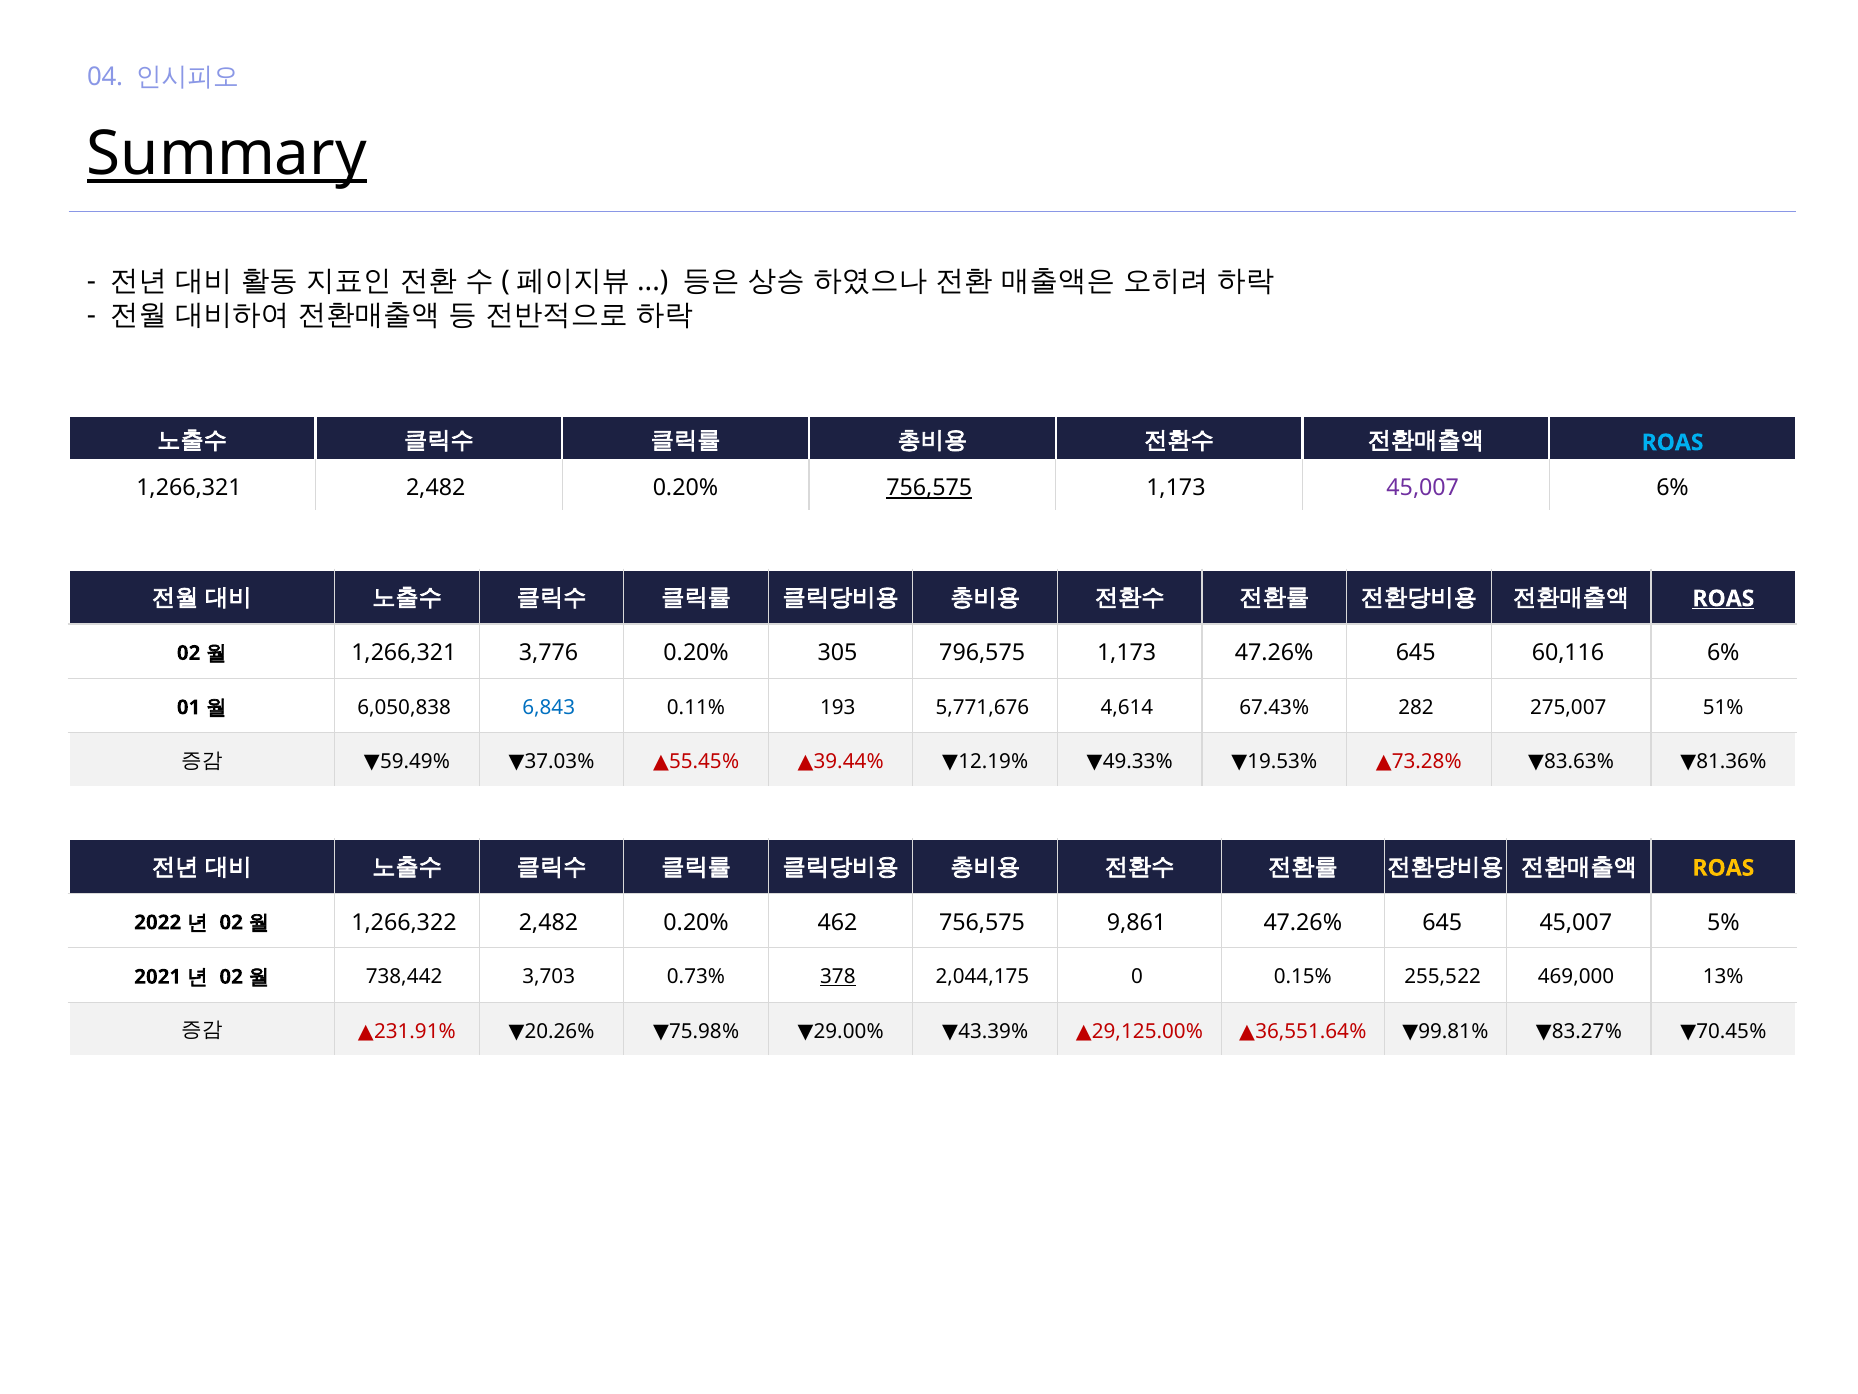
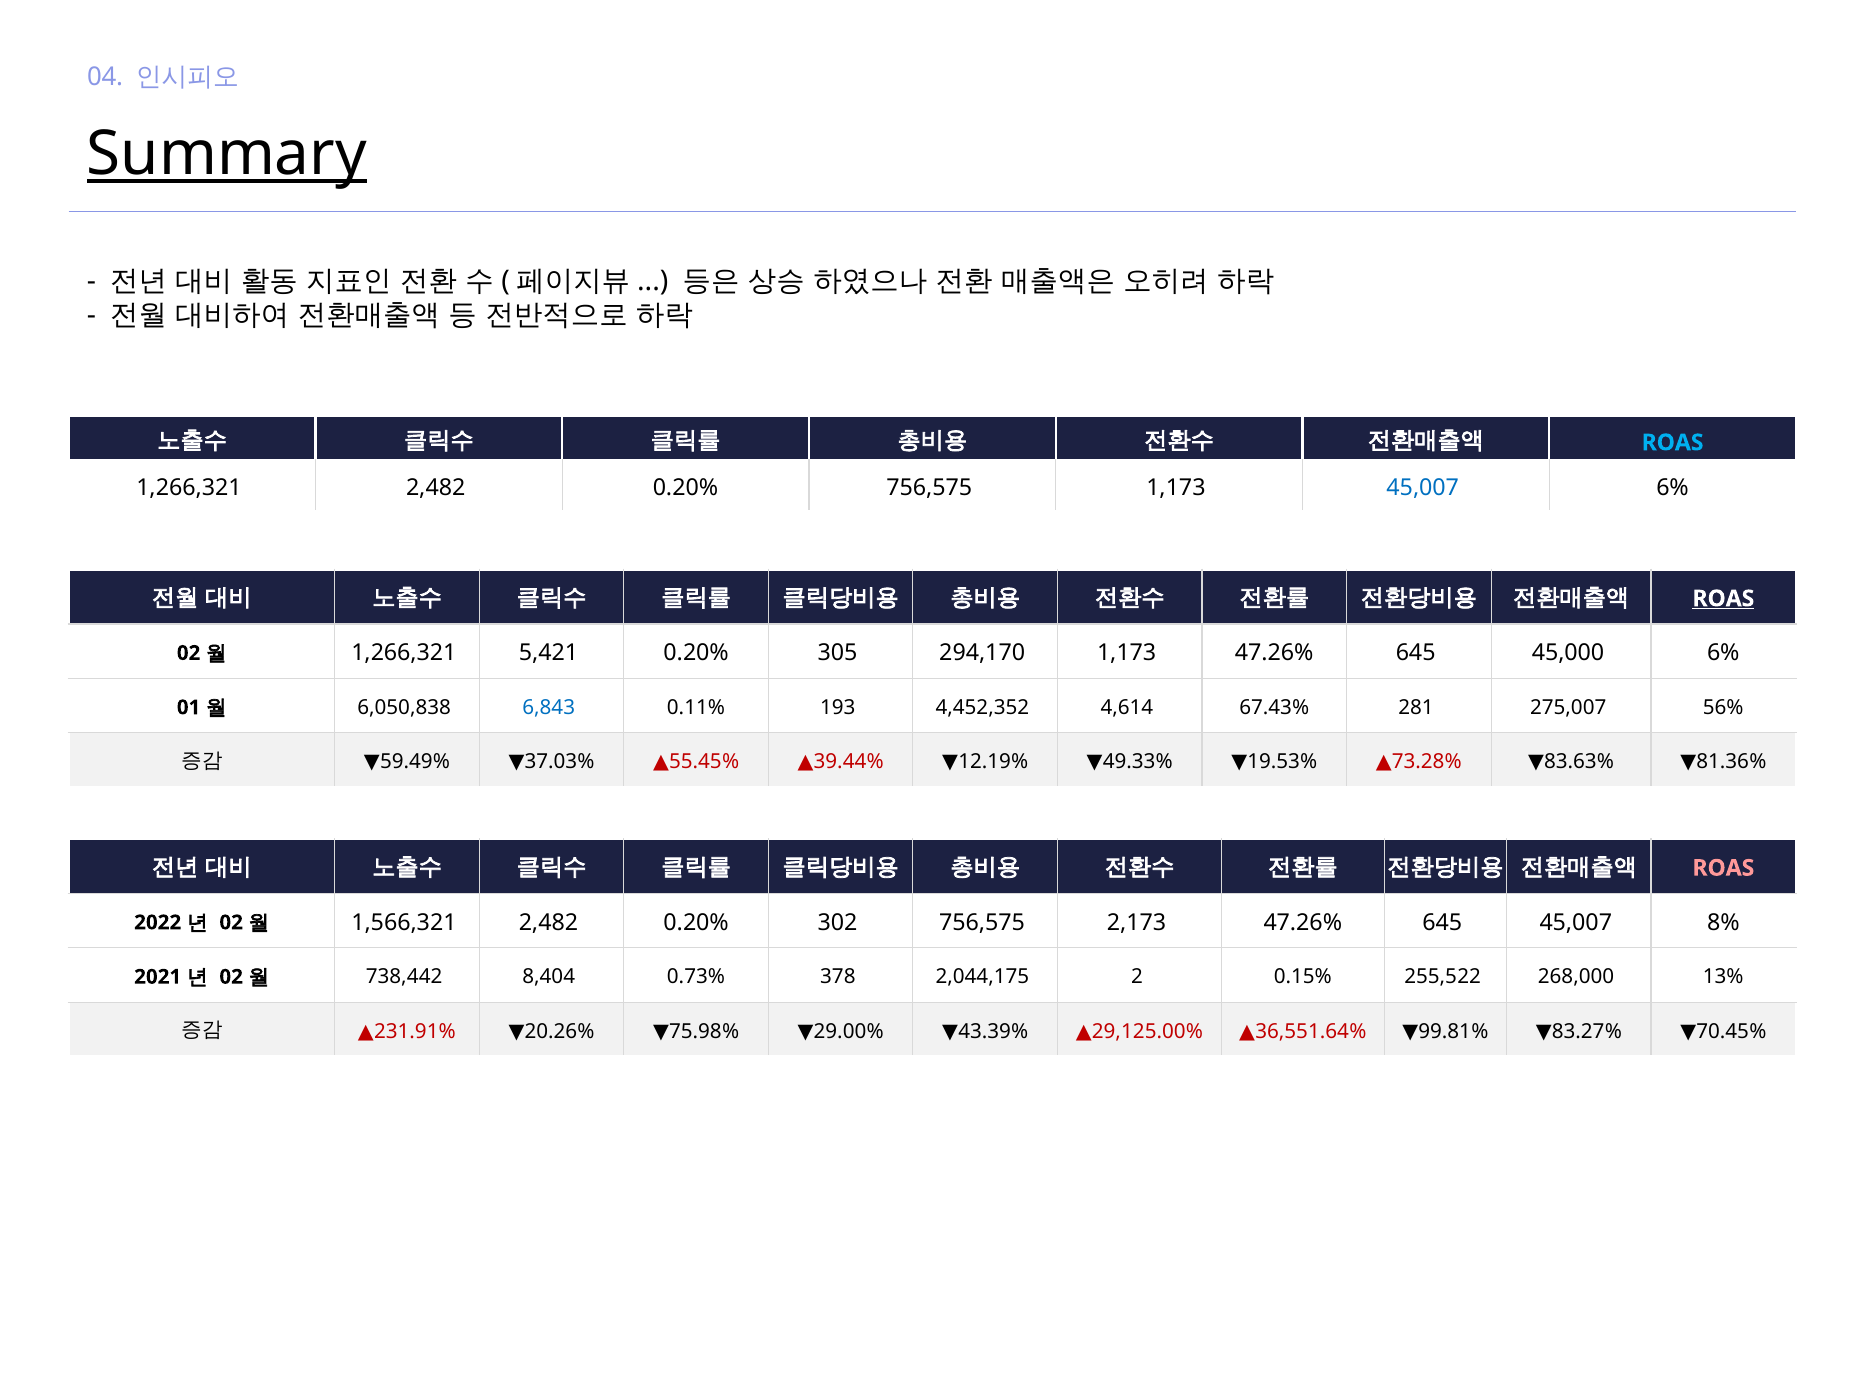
756,575 underline: present -> none (929, 488)
45,007 colour: purple -> blue (1423, 488)
3,776: 3,776 -> 5,421 (549, 653)
796,575: 796,575 -> 294,170 (982, 653)
60,116: 60,116 -> 45,000 (1568, 653)
5,771,676: 5,771,676 -> 4,452,352 (982, 707)
282: 282 -> 281 (1416, 707)
51%: 51% -> 56% (1723, 707)
ROAS colour: yellow -> pink (1723, 868)
1,266,322: 1,266,322 -> 1,566,321 (404, 922)
462: 462 -> 302 (838, 922)
9,861: 9,861 -> 2,173 (1137, 922)
5%: 5% -> 8% (1723, 922)
3,703: 3,703 -> 8,404 (549, 977)
378 underline: present -> none (838, 977)
0: 0 -> 2 (1137, 977)
469,000: 469,000 -> 268,000 (1576, 977)
